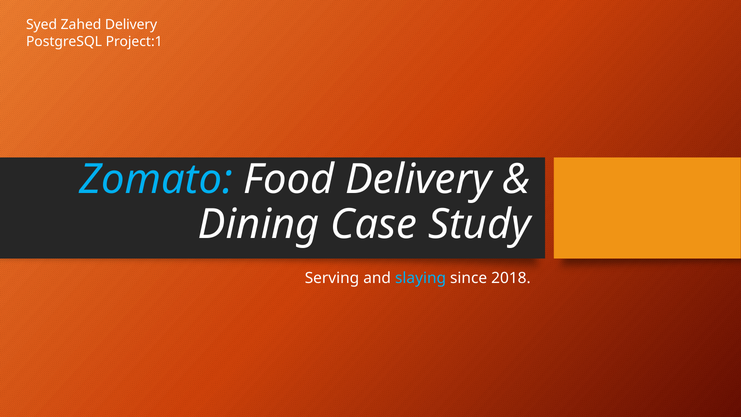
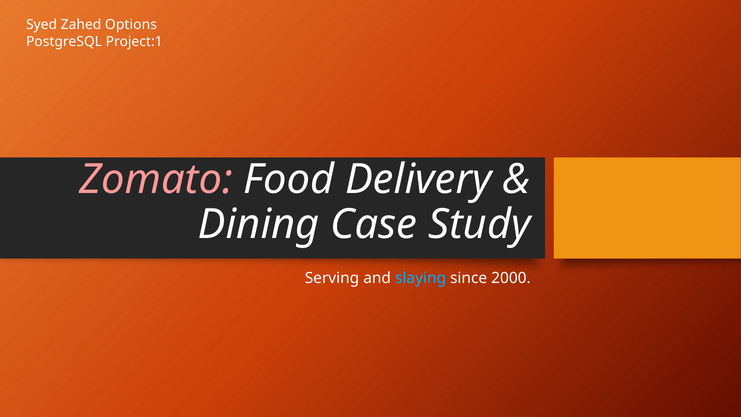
Zahed Delivery: Delivery -> Options (131, 25)
Zomato colour: light blue -> pink (156, 180)
2018: 2018 -> 2000 (511, 278)
